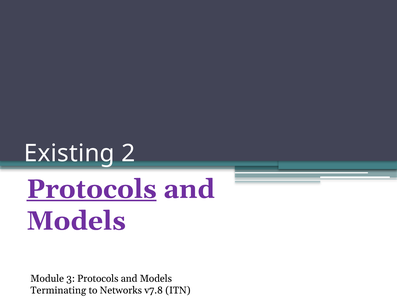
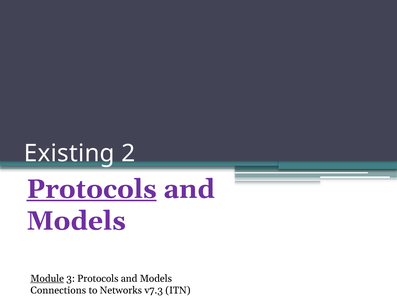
Module underline: none -> present (47, 278)
Terminating: Terminating -> Connections (58, 290)
v7.8: v7.8 -> v7.3 (154, 290)
